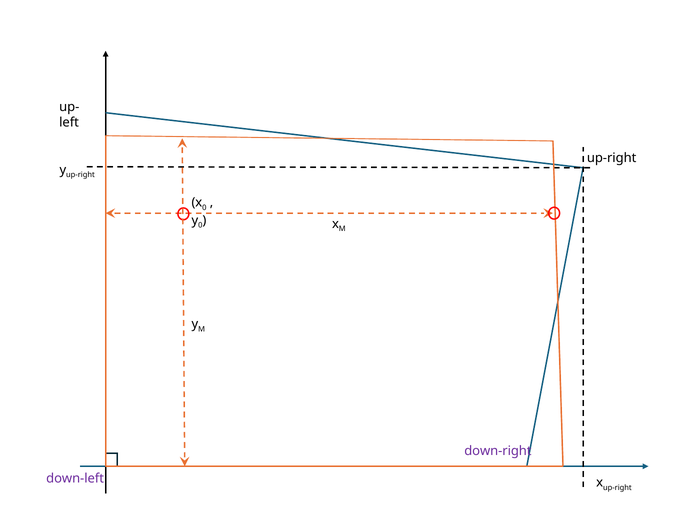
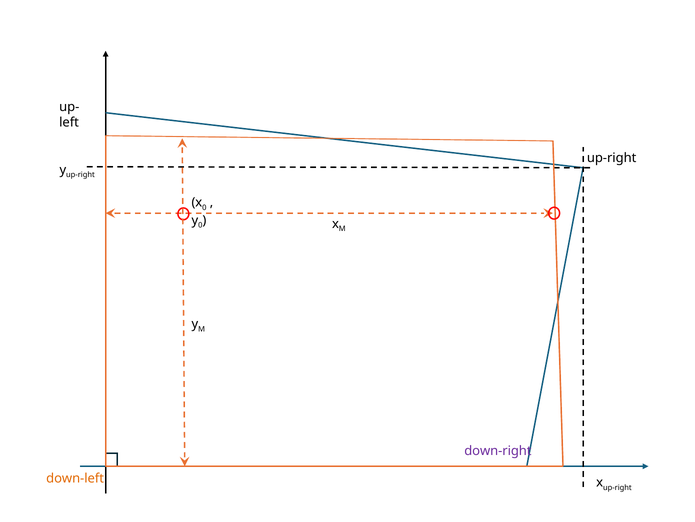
down-left colour: purple -> orange (75, 478)
